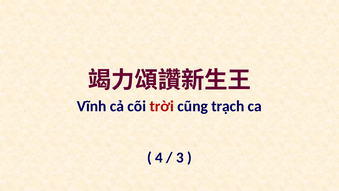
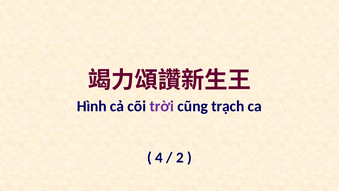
Vĩnh: Vĩnh -> Hình (92, 106)
trời colour: red -> purple (162, 106)
3: 3 -> 2 (180, 157)
